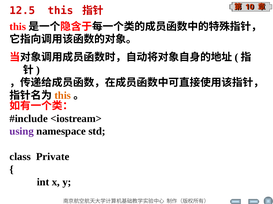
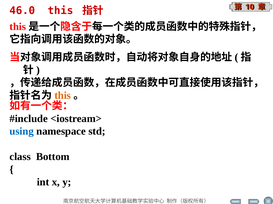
12.5: 12.5 -> 46.0 (22, 11)
using colour: purple -> blue (22, 132)
Private: Private -> Bottom (53, 157)
